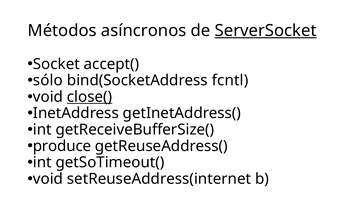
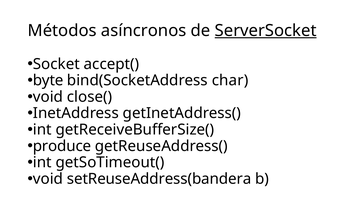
sólo: sólo -> byte (48, 80)
fcntl: fcntl -> char (230, 80)
close( underline: present -> none (90, 97)
setReuseAddress(internet: setReuseAddress(internet -> setReuseAddress(bandera (159, 179)
